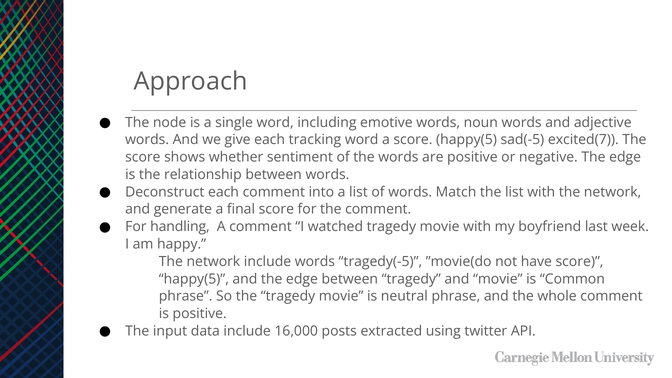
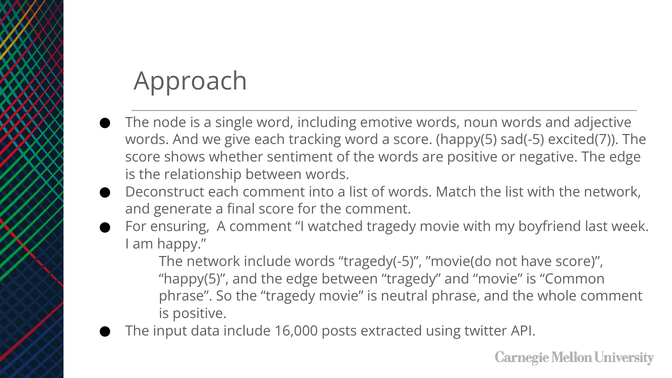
handling: handling -> ensuring (180, 227)
